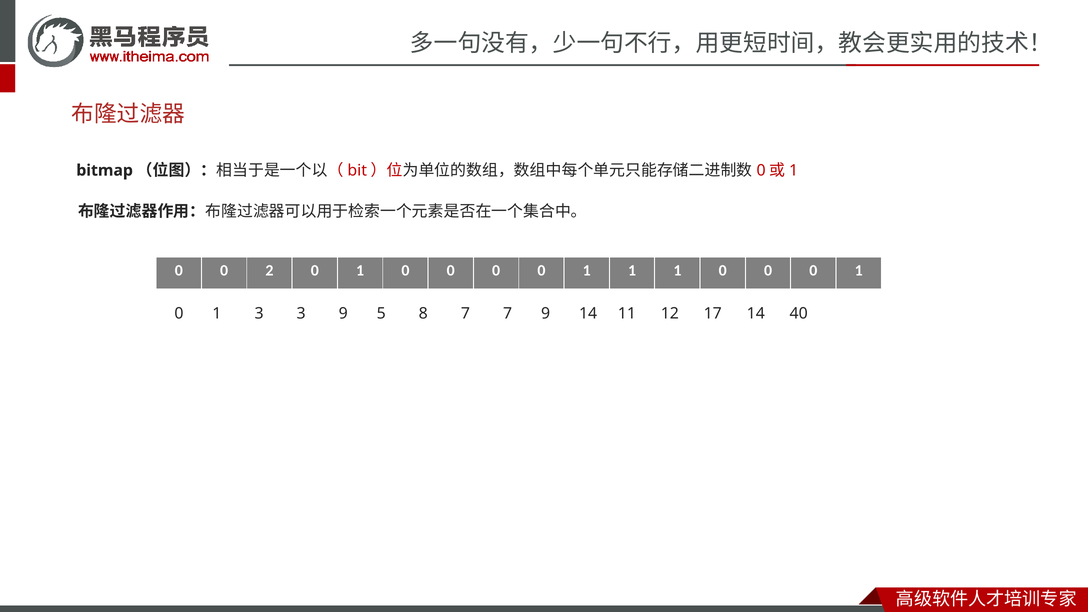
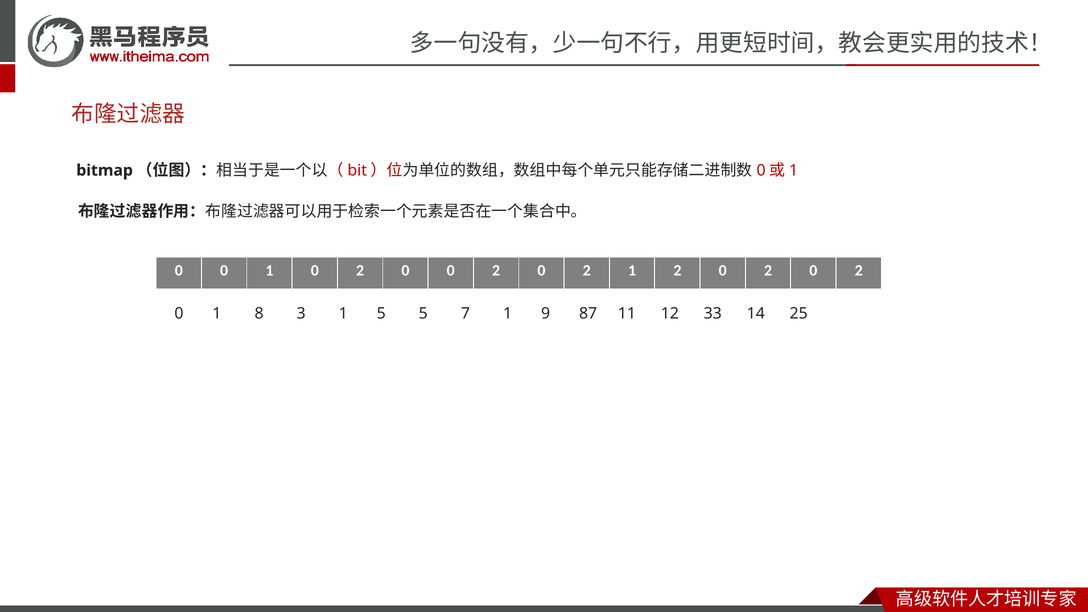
0 0 2: 2 -> 1 (269, 271)
1: 1 -> 2 (360, 271)
0: 0 -> 2 (496, 271)
1: 1 -> 2 (587, 271)
1: 1 -> 2 (677, 271)
0: 0 -> 2 (768, 271)
1: 1 -> 2 (859, 271)
1 3: 3 -> 8 (259, 313)
3 9: 9 -> 1 (343, 313)
5 8: 8 -> 5 (423, 313)
7 7: 7 -> 1 (508, 313)
9 14: 14 -> 87 (588, 313)
17: 17 -> 33 (713, 313)
40: 40 -> 25 (799, 313)
